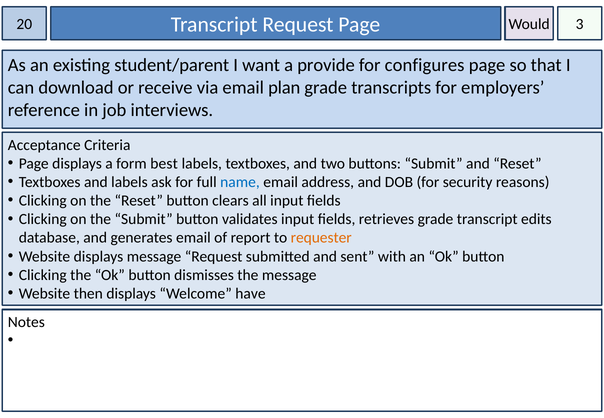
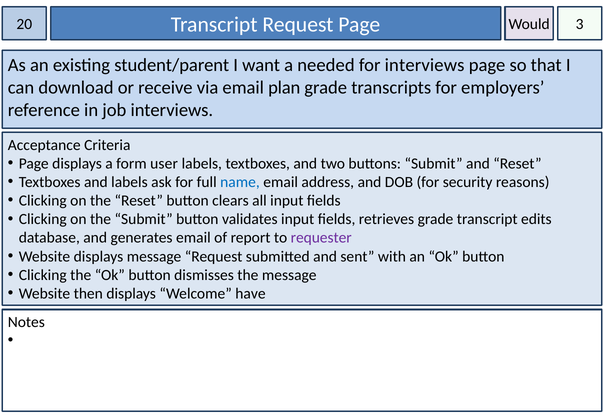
provide: provide -> needed (326, 65)
for configures: configures -> interviews (425, 65)
best: best -> user (164, 164)
requester colour: orange -> purple (321, 238)
